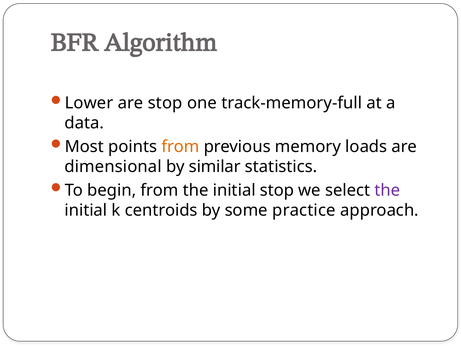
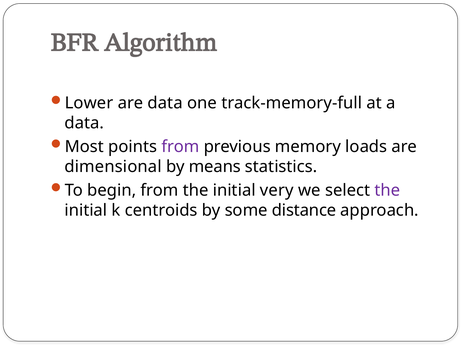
are stop: stop -> data (165, 103)
from colour: orange -> purple (180, 146)
similar: similar -> means (215, 166)
initial stop: stop -> very (277, 190)
practice: practice -> distance (304, 210)
